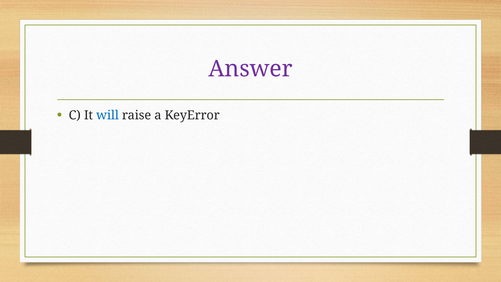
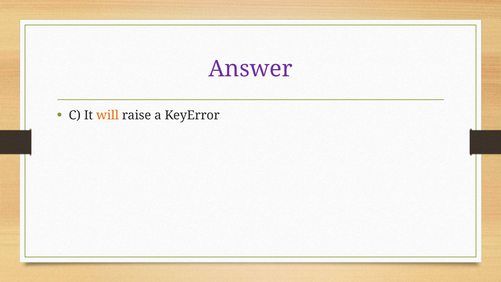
will colour: blue -> orange (108, 115)
